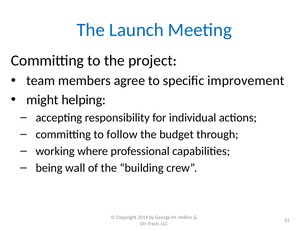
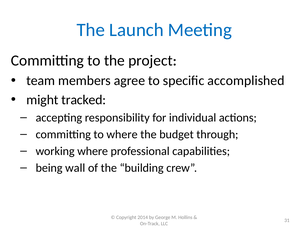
improvement: improvement -> accomplished (246, 81)
helping: helping -> tracked (84, 100)
to follow: follow -> where (122, 134)
